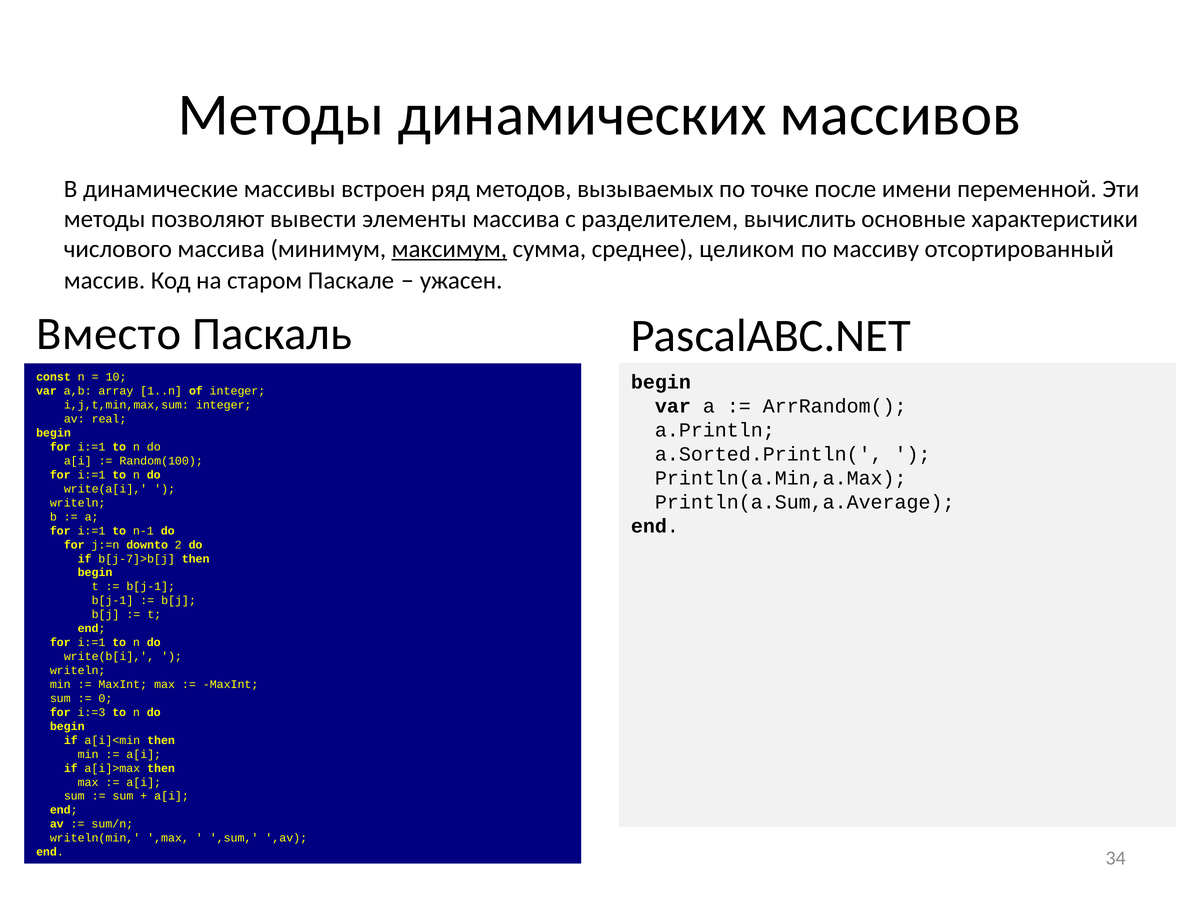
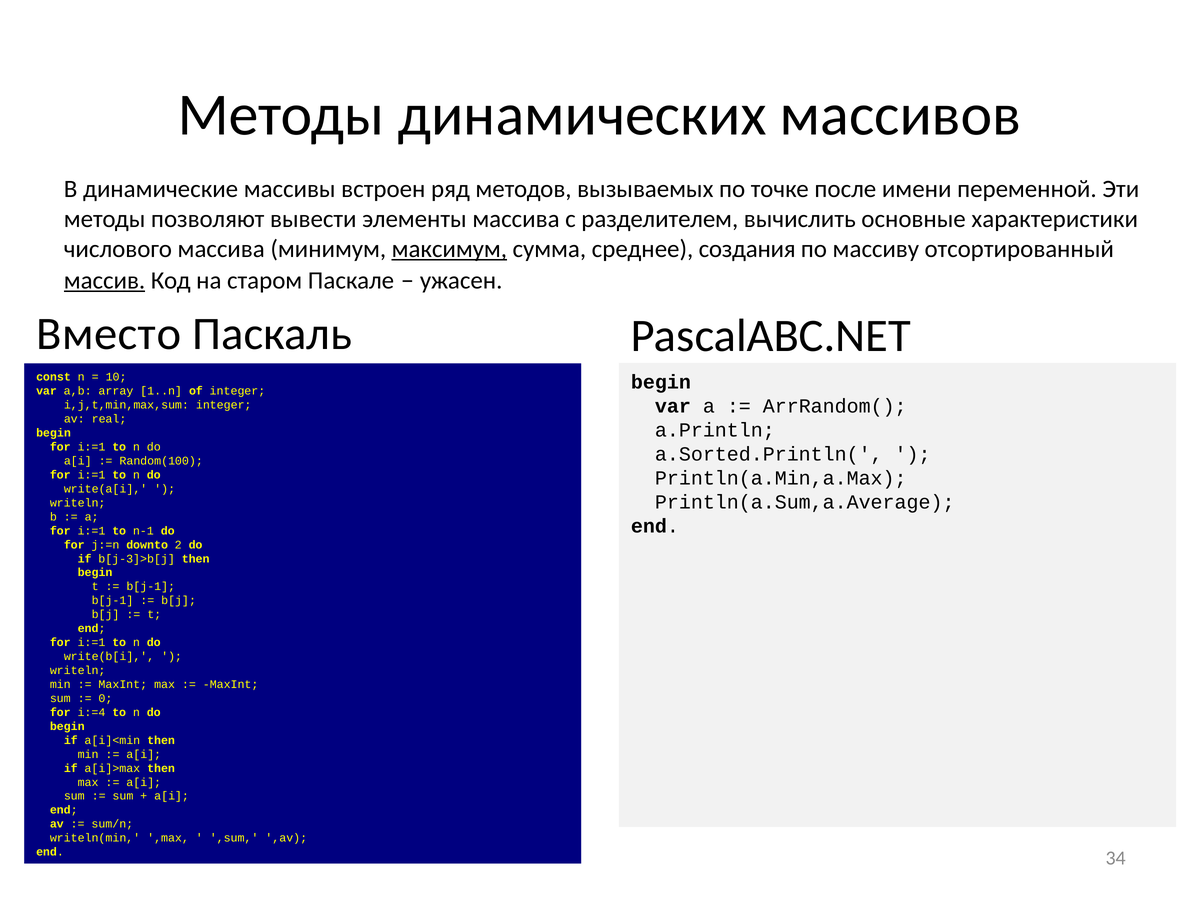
целиком: целиком -> создания (747, 249)
массив underline: none -> present (105, 281)
b[j-7]>b[j: b[j-7]>b[j -> b[j-3]>b[j (137, 559)
i:=3: i:=3 -> i:=4 (91, 713)
